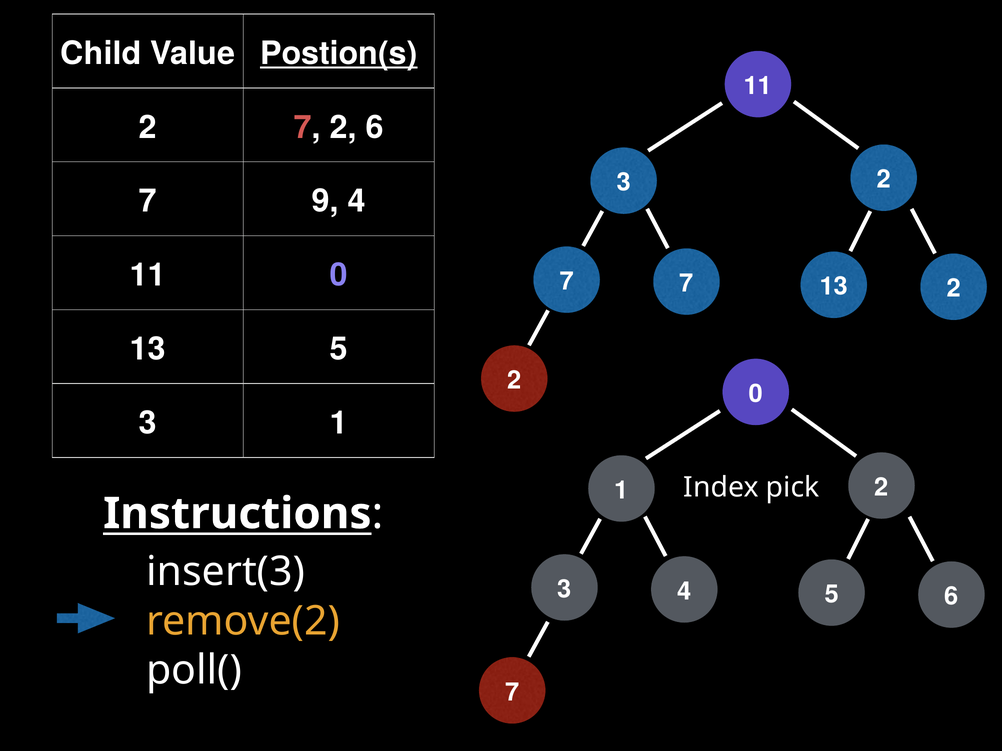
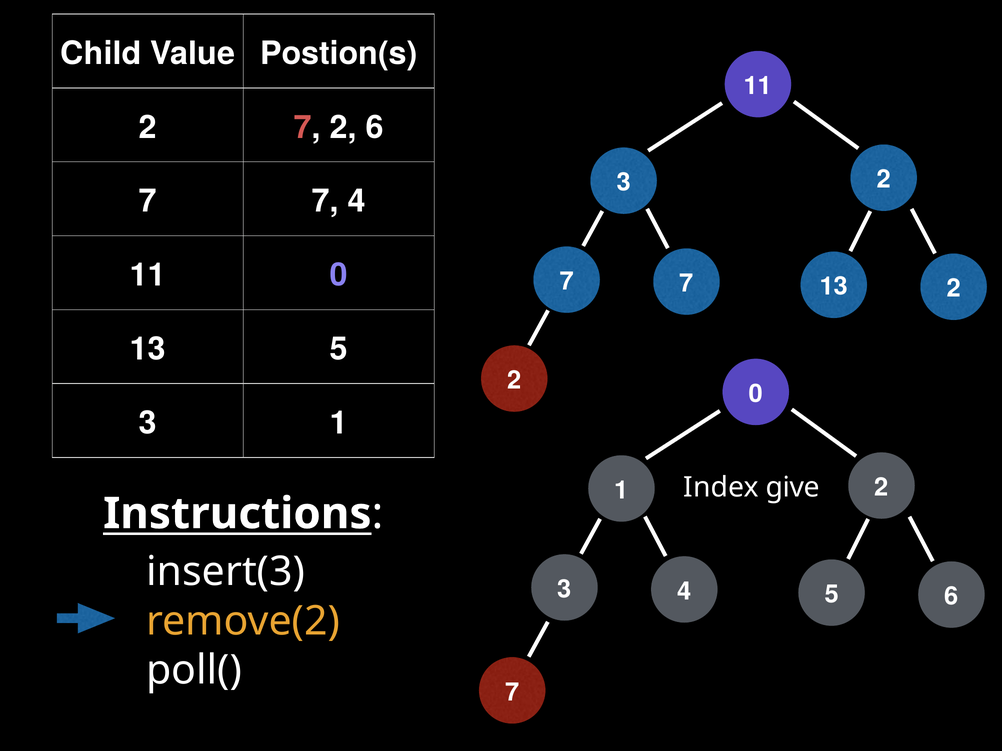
Postion(s underline: present -> none (339, 54)
7 9: 9 -> 7 (325, 201)
pick: pick -> give (793, 488)
